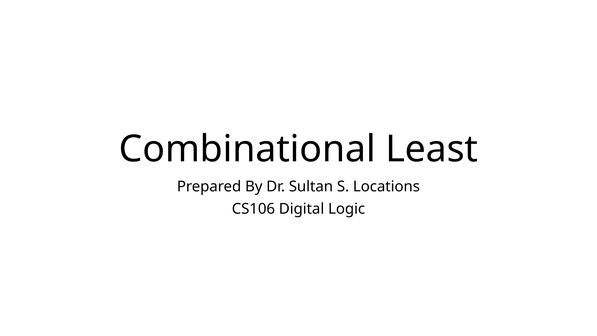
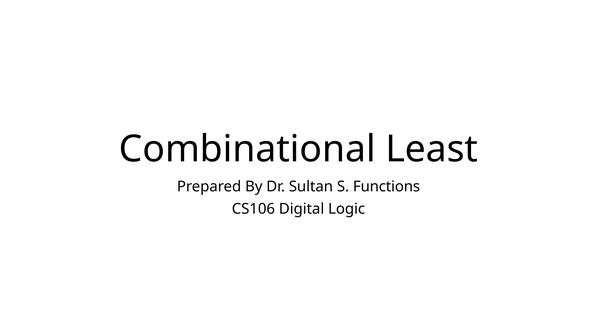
Locations: Locations -> Functions (387, 187)
